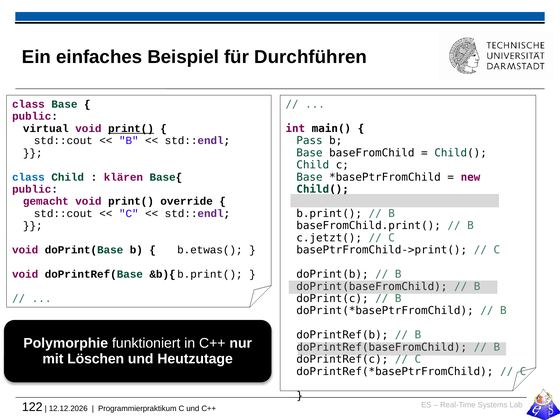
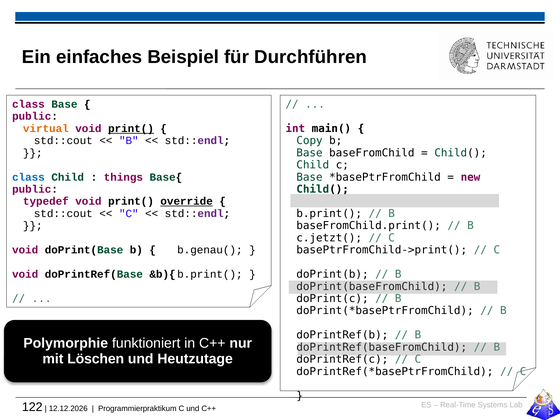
virtual colour: black -> orange (46, 129)
Pass: Pass -> Copy (310, 141)
klären: klären -> things (123, 177)
gemacht: gemacht -> typedef (46, 201)
override underline: none -> present (187, 201)
b.etwas(: b.etwas( -> b.genau( (210, 250)
